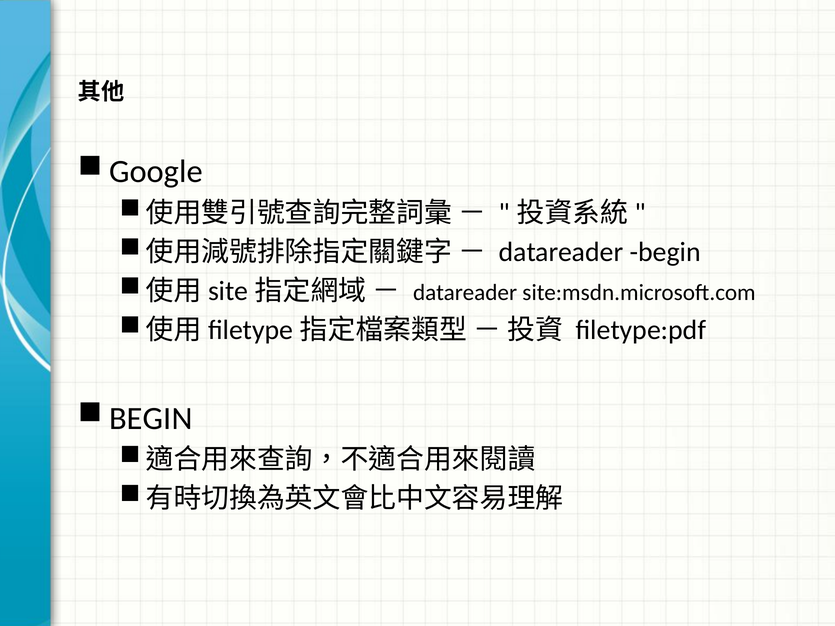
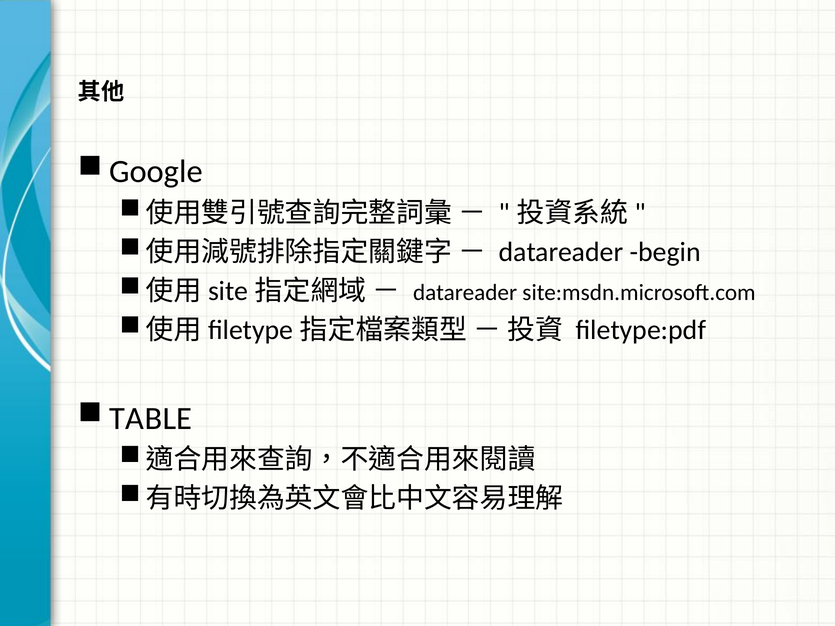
BEGIN: BEGIN -> TABLE (151, 419)
